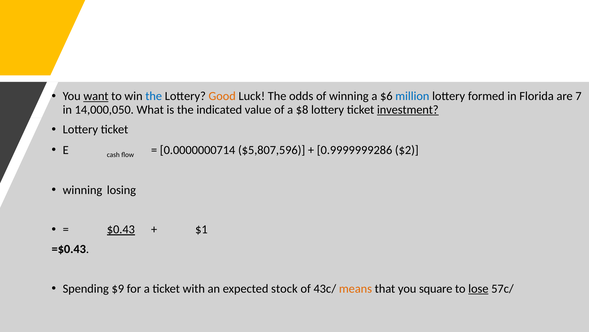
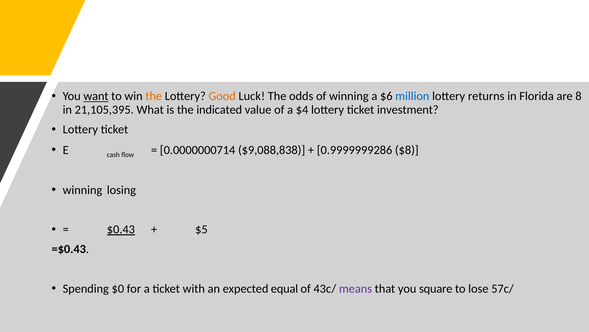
the colour: blue -> orange (154, 96)
formed: formed -> returns (486, 96)
7: 7 -> 8 (579, 96)
14,000,050: 14,000,050 -> 21,105,395 (104, 110)
$8: $8 -> $4 (302, 110)
investment underline: present -> none (408, 110)
$5,807,596: $5,807,596 -> $9,088,838 (272, 150)
$2: $2 -> $8 (407, 150)
$1: $1 -> $5 (201, 229)
$9: $9 -> $0 (118, 288)
stock: stock -> equal (285, 288)
means colour: orange -> purple (355, 288)
lose underline: present -> none (478, 288)
